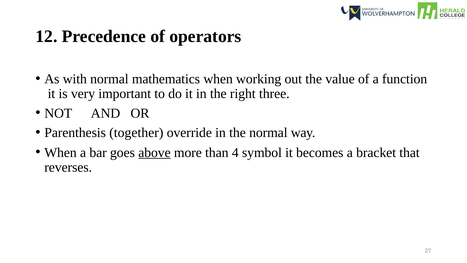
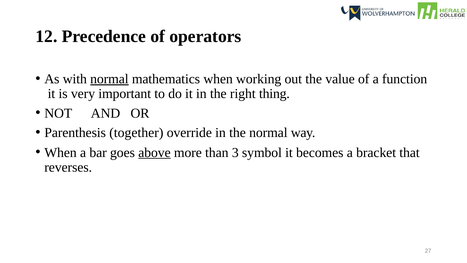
normal underline: none -> present (109, 79)
three: three -> thing (274, 94)
4: 4 -> 3 (235, 152)
